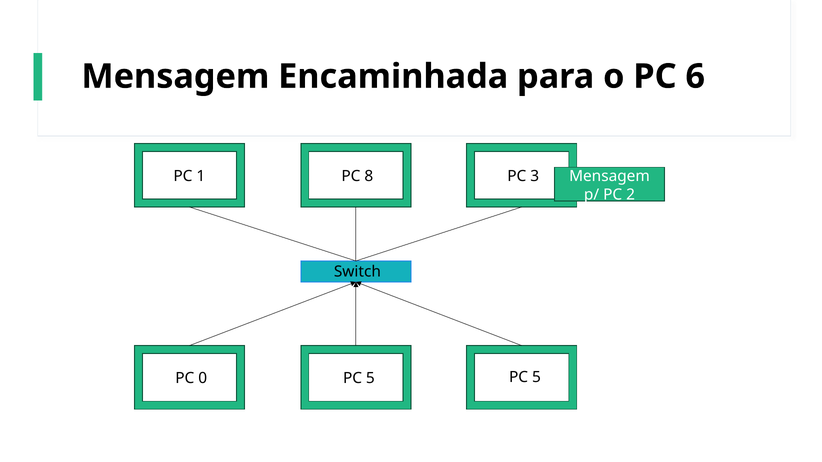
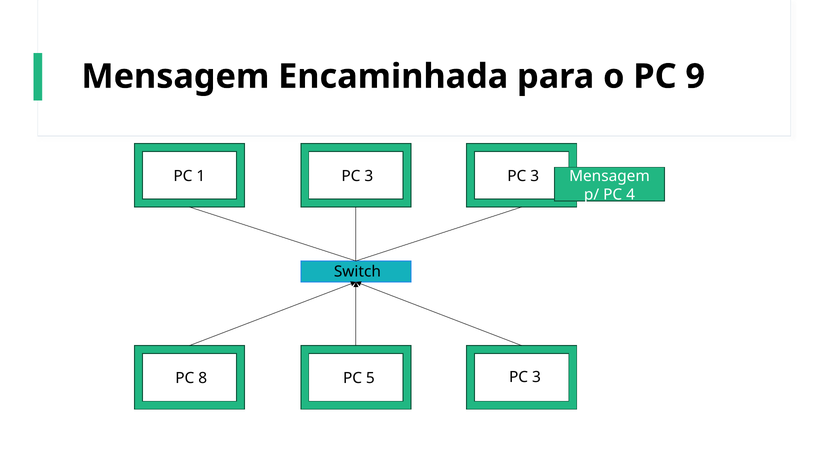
6: 6 -> 9 (695, 77)
1 PC 8: 8 -> 3 (369, 176)
2: 2 -> 4 (631, 195)
0: 0 -> 8 (203, 379)
5 PC 5: 5 -> 3 (537, 378)
